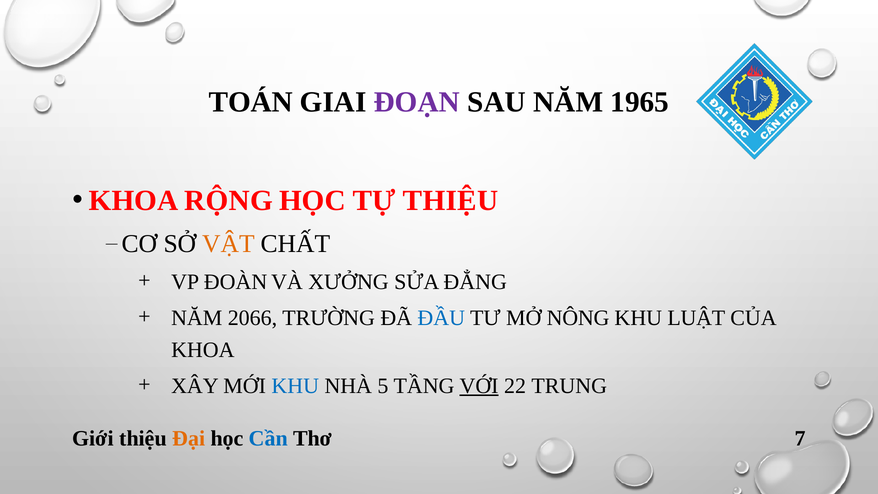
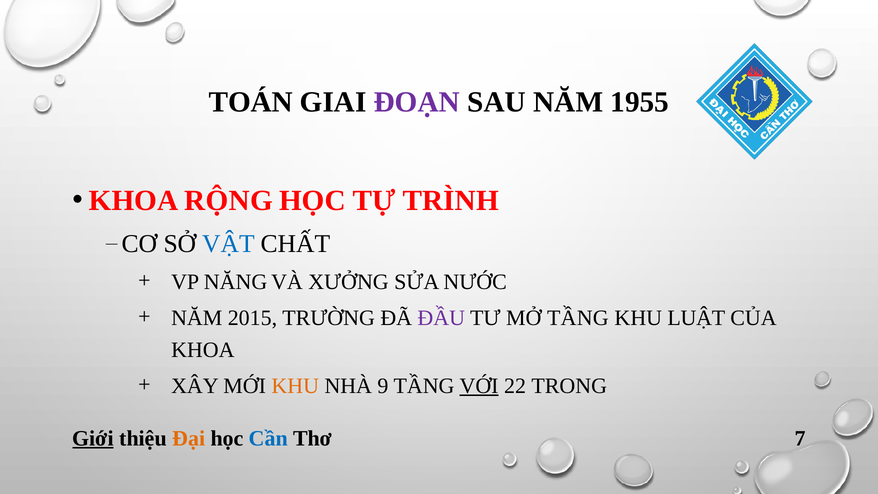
1965: 1965 -> 1955 (640, 102)
TỰ THIỆU: THIỆU -> TRÌNH (451, 200)
VẬT colour: orange -> blue (229, 244)
ĐOÀN: ĐOÀN -> NĂNG (236, 282)
ĐẲNG: ĐẲNG -> NƯỚC (475, 282)
2066: 2066 -> 2015 (252, 318)
ĐẦU colour: blue -> purple (441, 318)
MỞ NÔNG: NÔNG -> TẦNG (578, 318)
KHU colour: blue -> orange (295, 386)
5: 5 -> 9 (383, 386)
TRUNG: TRUNG -> TRONG (569, 386)
Giới underline: none -> present (93, 438)
